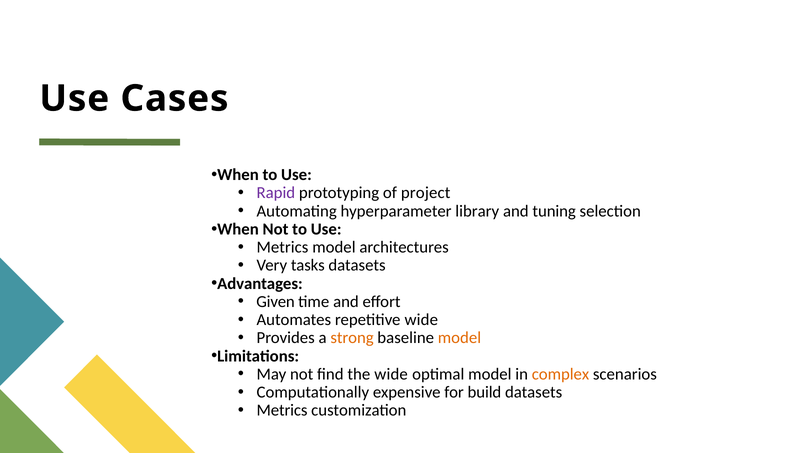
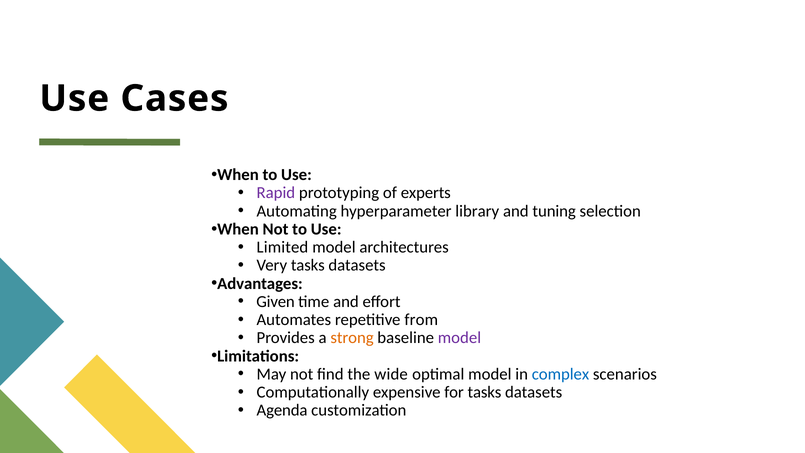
project: project -> experts (426, 193)
Metrics: Metrics -> Limited (282, 247)
repetitive wide: wide -> from (421, 320)
model colour: orange -> purple (459, 338)
complex colour: orange -> blue (560, 374)
for build: build -> tasks (484, 392)
Metrics: Metrics -> Agenda (282, 410)
